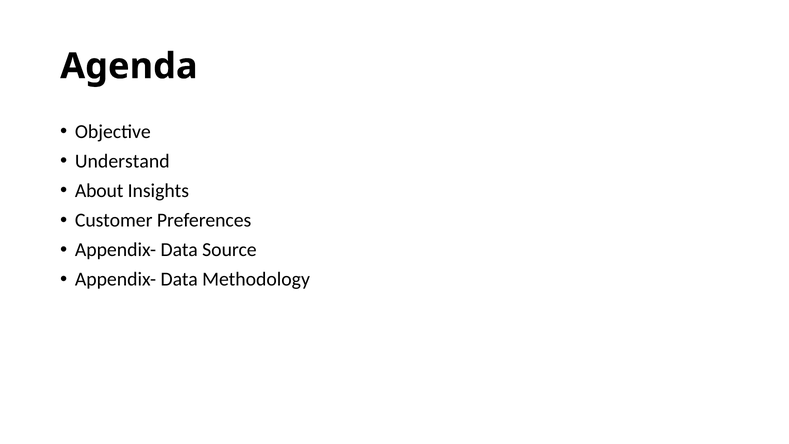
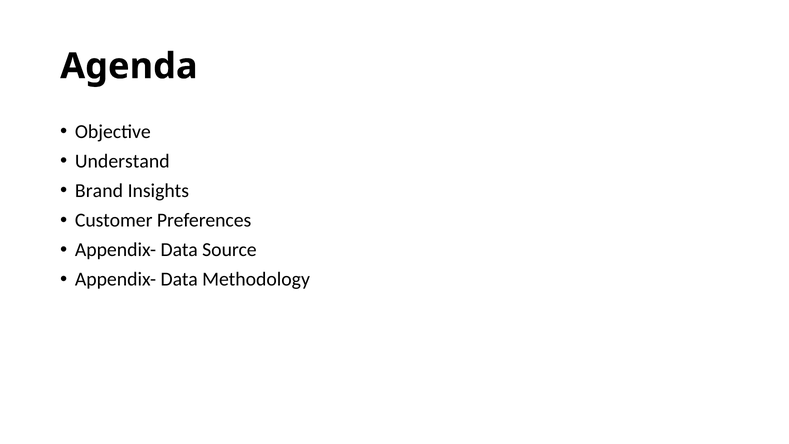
About: About -> Brand (99, 191)
